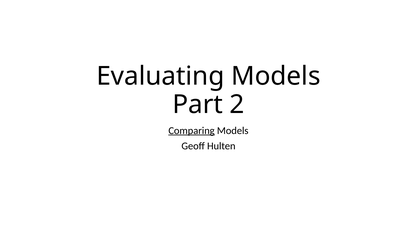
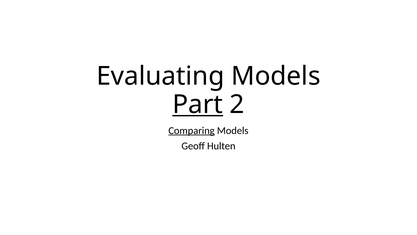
Part underline: none -> present (198, 104)
